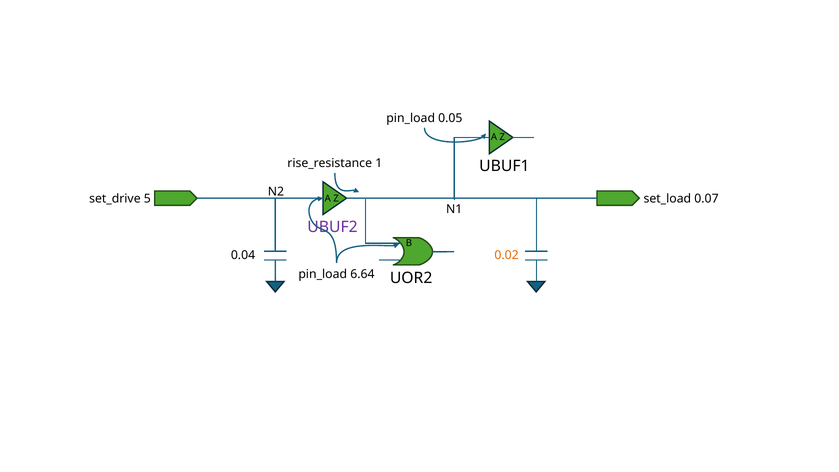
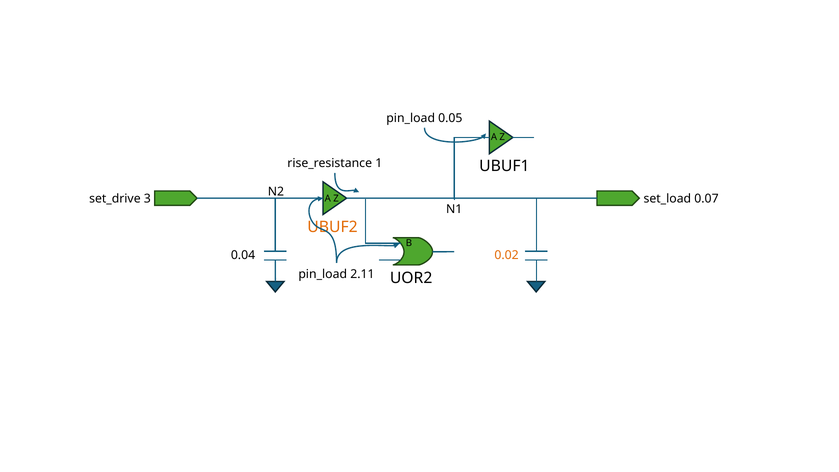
5: 5 -> 3 (147, 199)
UBUF2 colour: purple -> orange (333, 227)
6.64: 6.64 -> 2.11 (362, 274)
